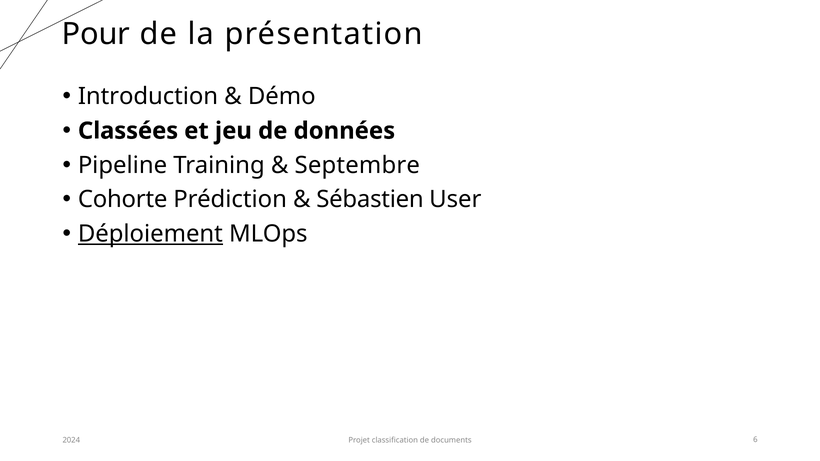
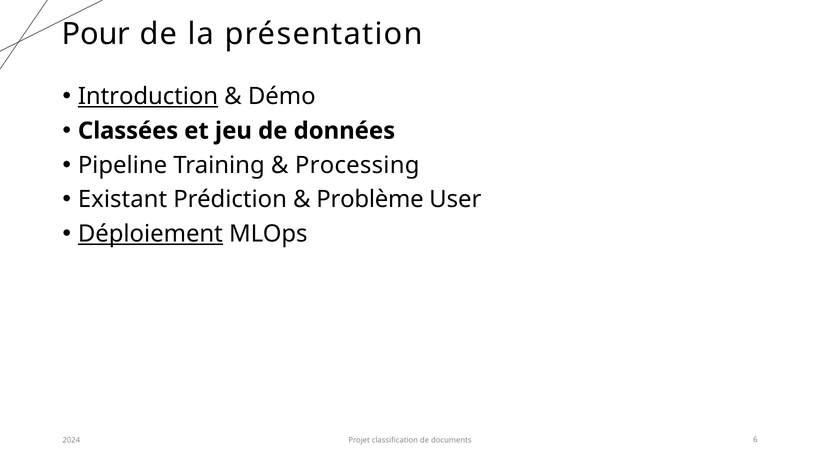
Introduction underline: none -> present (148, 97)
Septembre: Septembre -> Processing (357, 165)
Cohorte: Cohorte -> Existant (123, 200)
Sébastien: Sébastien -> Problème (370, 200)
